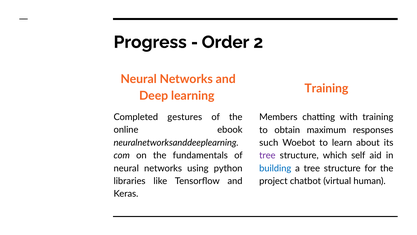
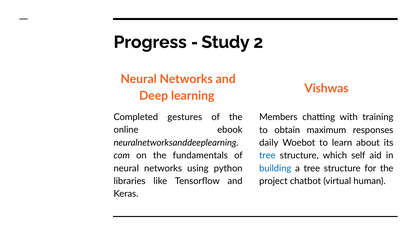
Order: Order -> Study (226, 42)
Training: Training -> Vishwas (326, 88)
such: such -> daily (269, 143)
tree colour: purple -> blue (267, 155)
